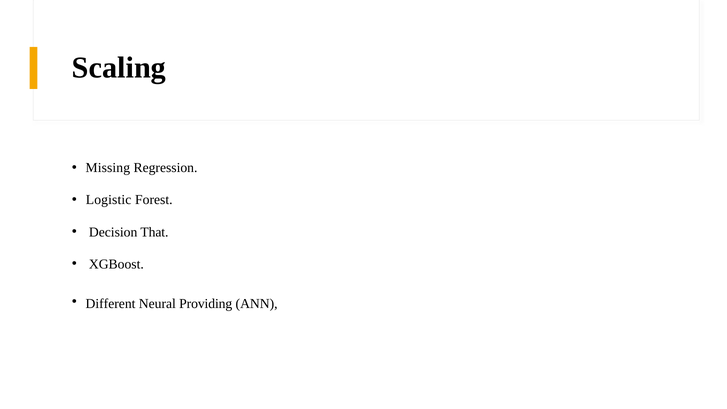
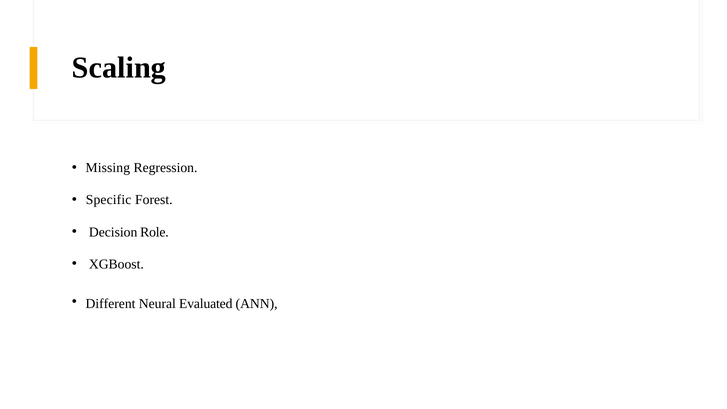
Logistic: Logistic -> Specific (109, 200)
That: That -> Role (154, 232)
Providing: Providing -> Evaluated (206, 304)
